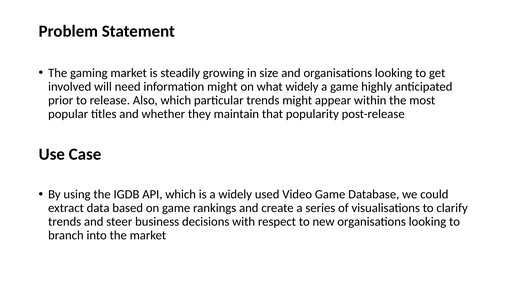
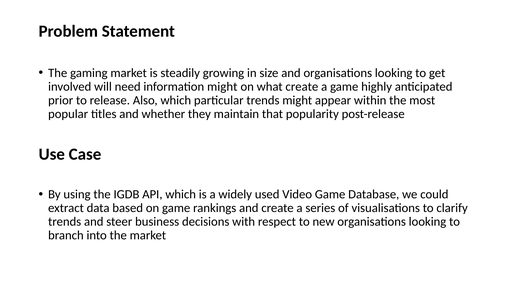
what widely: widely -> create (302, 87)
